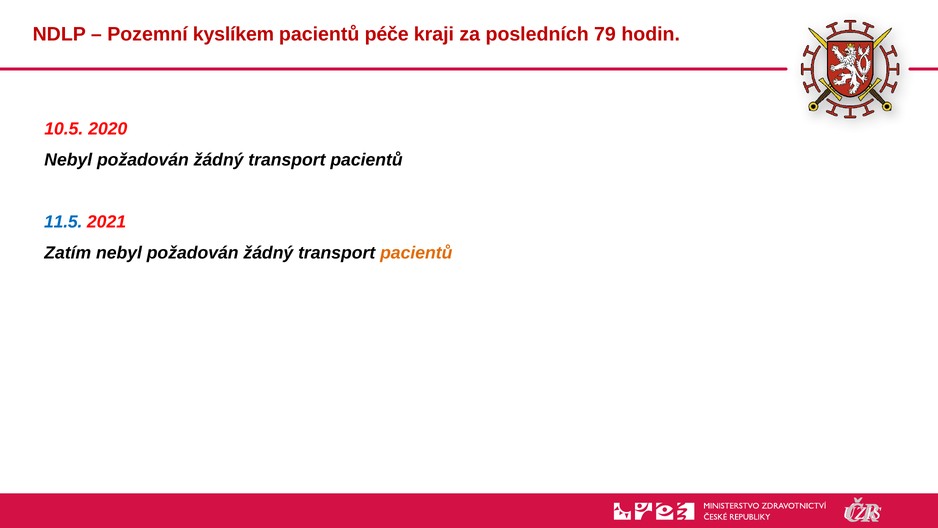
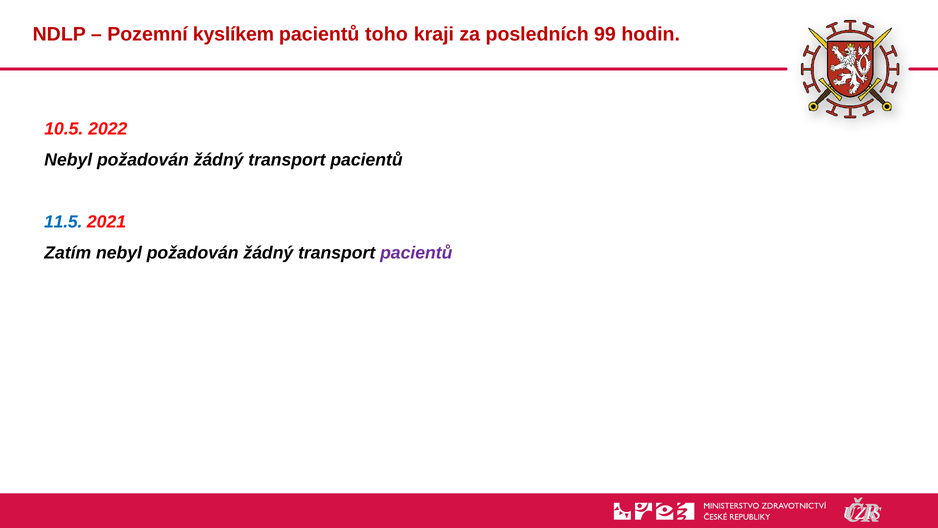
péče: péče -> toho (386, 34)
79: 79 -> 99 (605, 34)
2020: 2020 -> 2022 (108, 129)
pacientů colour: orange -> purple (416, 253)
